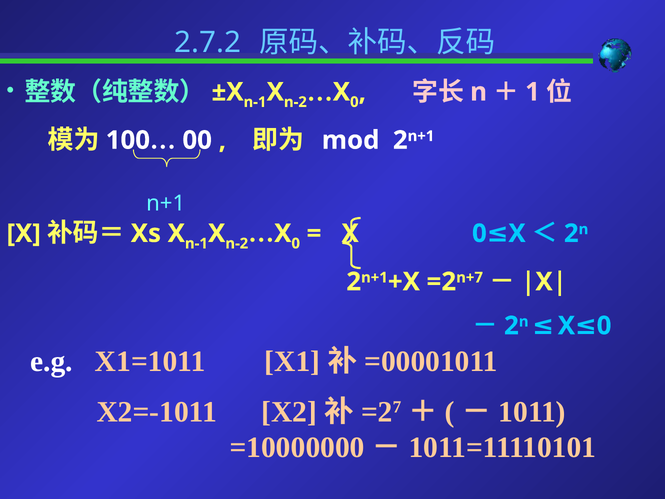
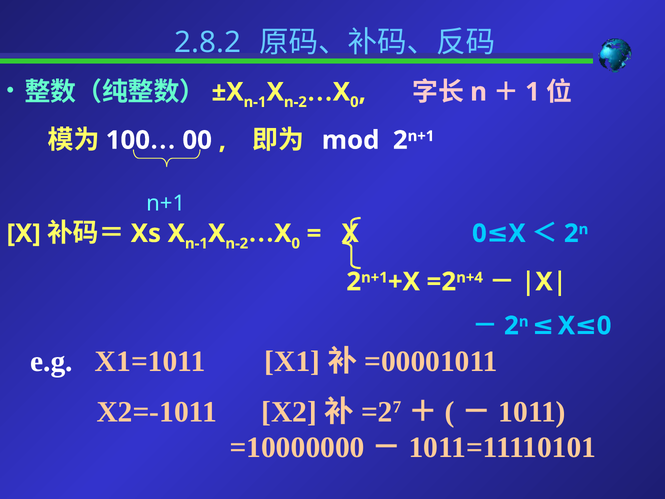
2.7.2: 2.7.2 -> 2.8.2 (208, 42)
n+7: n+7 -> n+4 (470, 277)
